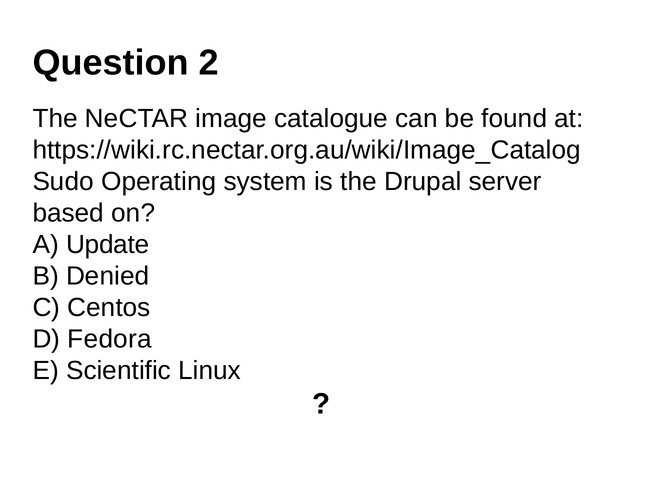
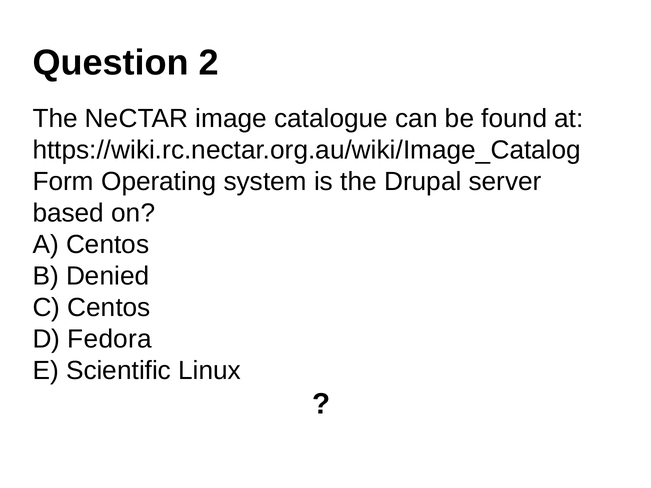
Sudo: Sudo -> Form (63, 182)
Update: Update -> Centos (108, 245)
